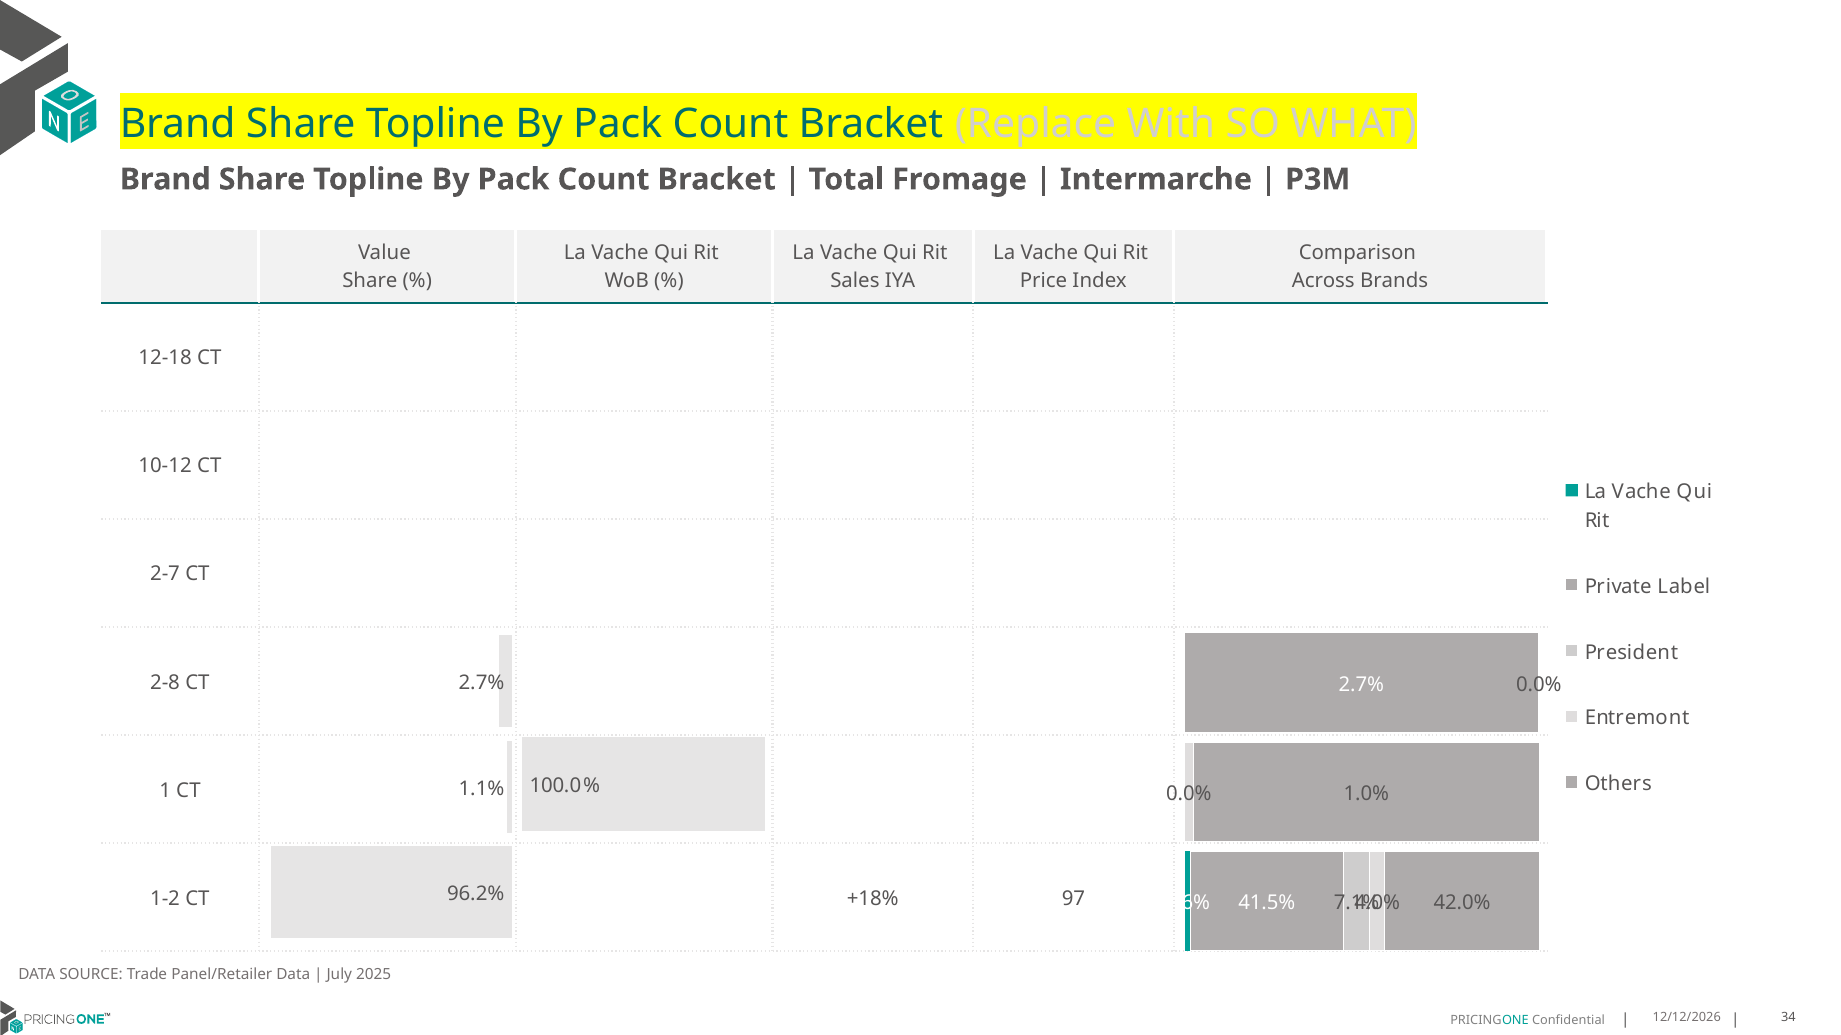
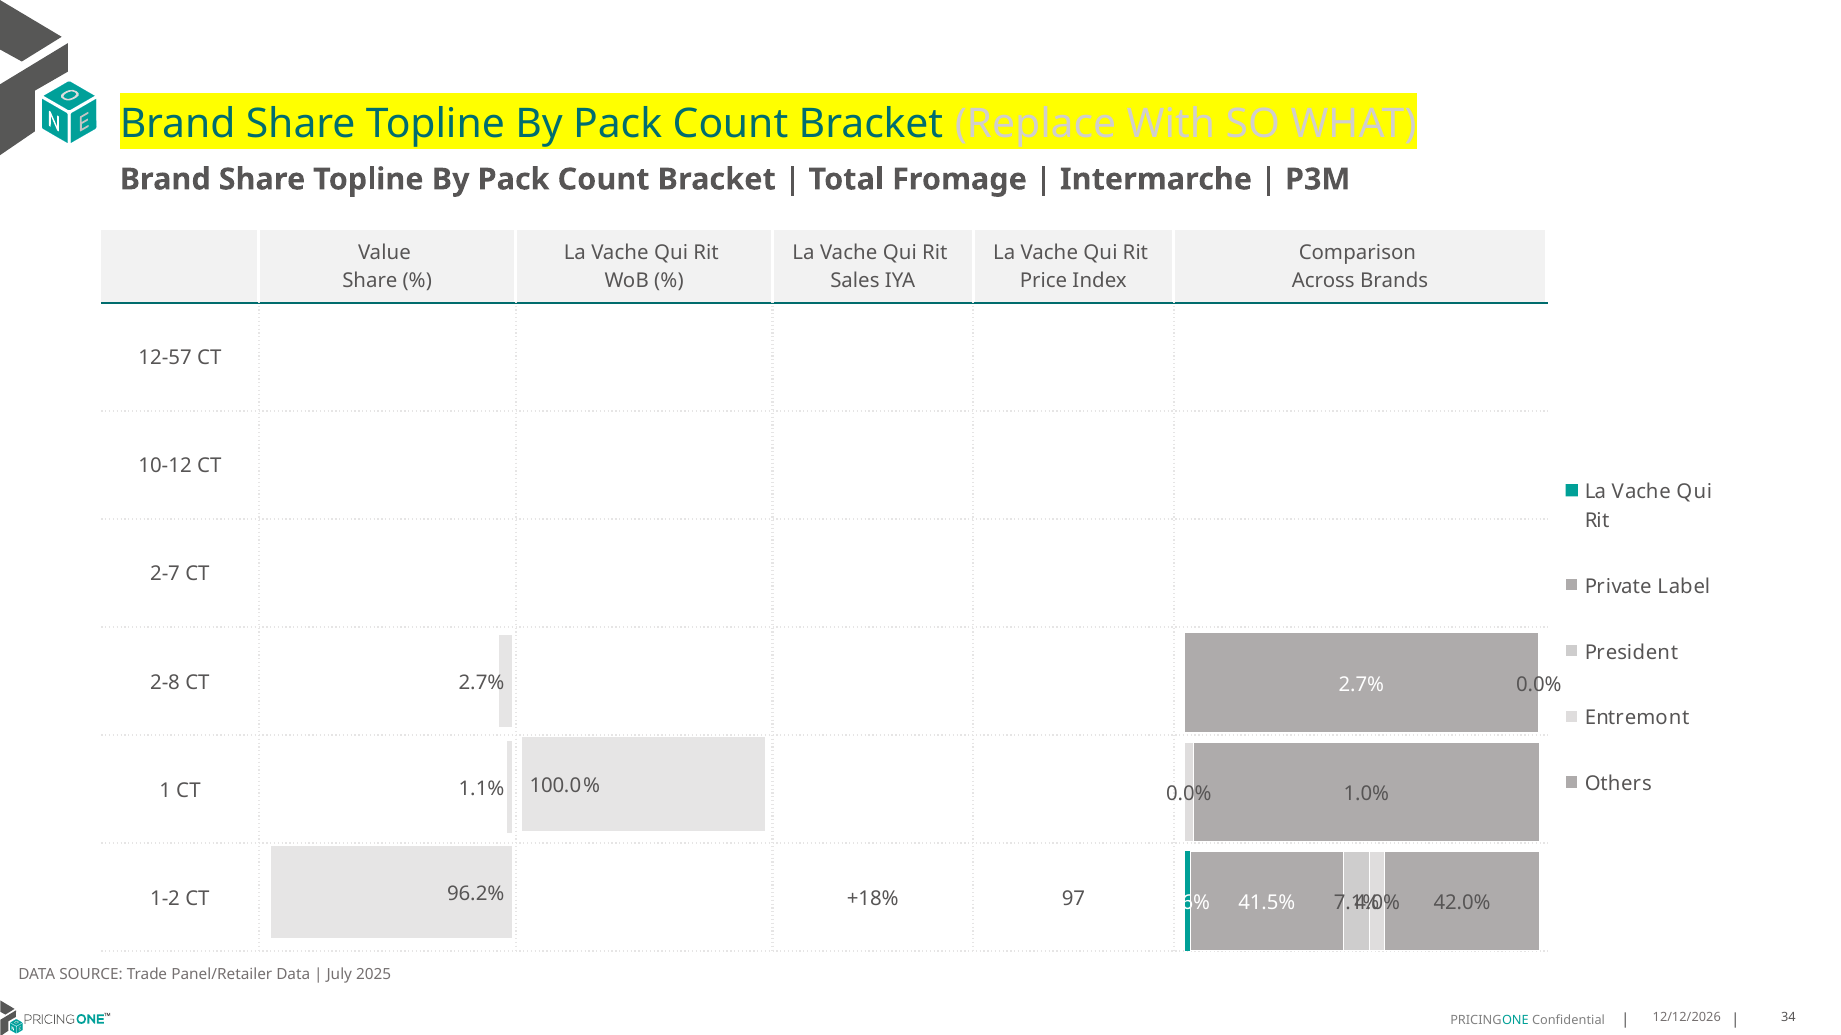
12-18: 12-18 -> 12-57 (165, 358)
